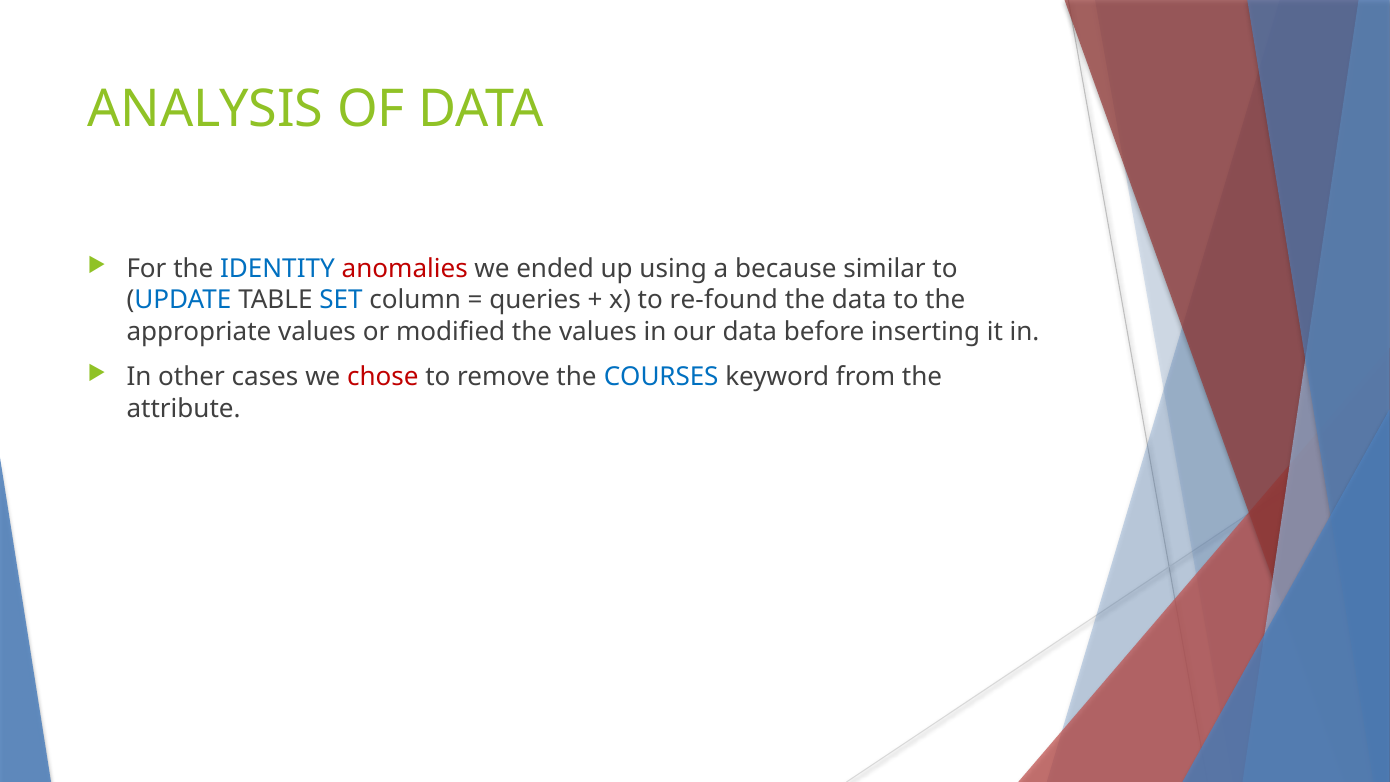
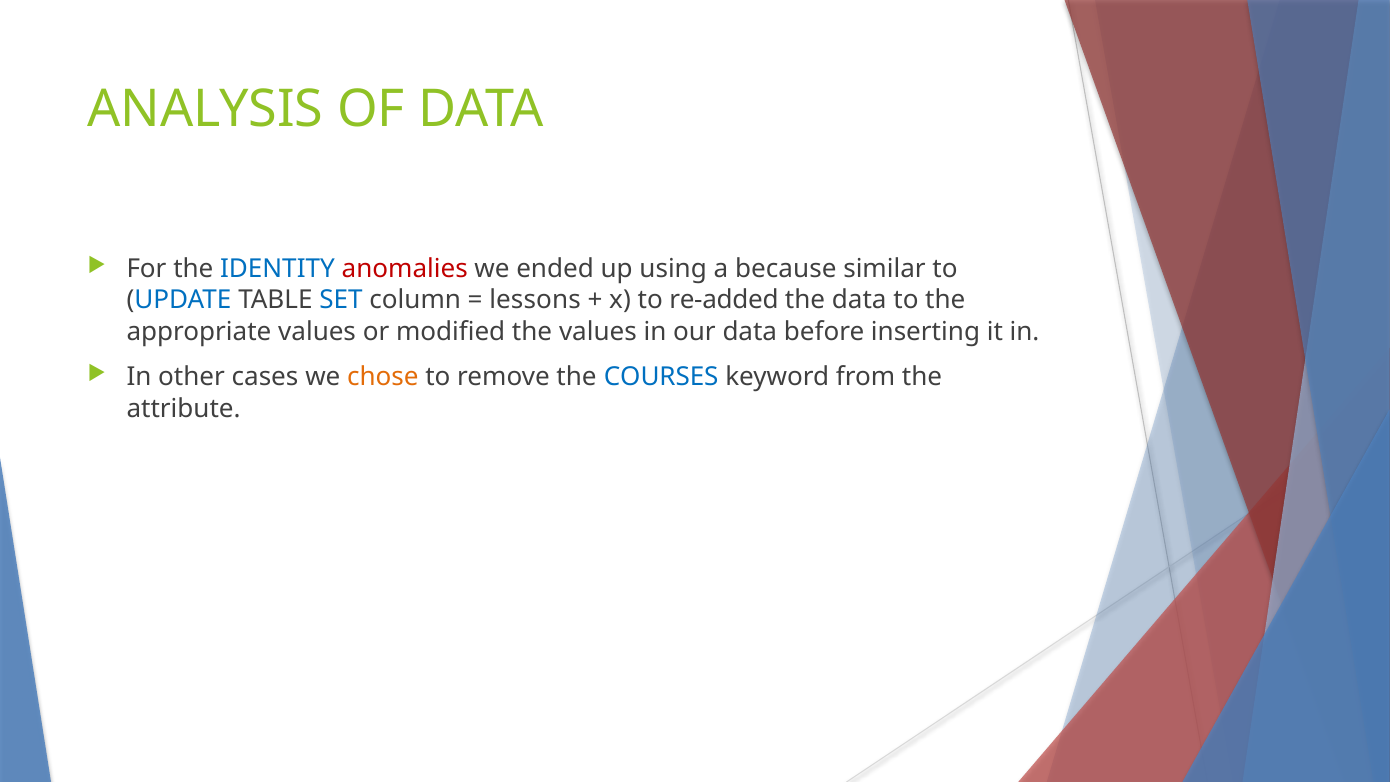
queries: queries -> lessons (535, 300)
re-found: re-found -> re-added (724, 300)
chose colour: red -> orange (383, 377)
